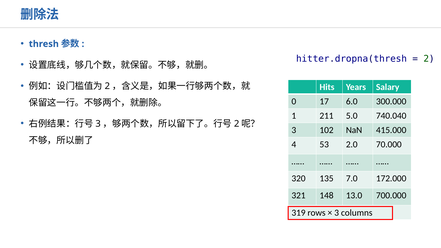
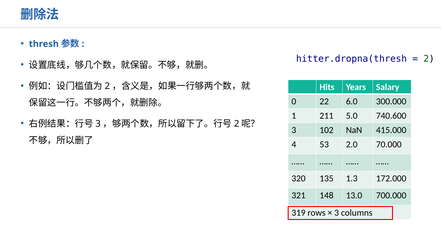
17: 17 -> 22 (324, 101)
740.040: 740.040 -> 740.600 (391, 116)
7.0: 7.0 -> 1.3 (352, 179)
